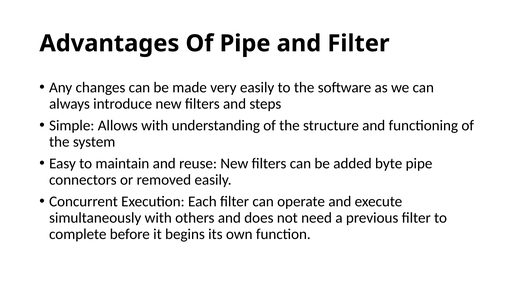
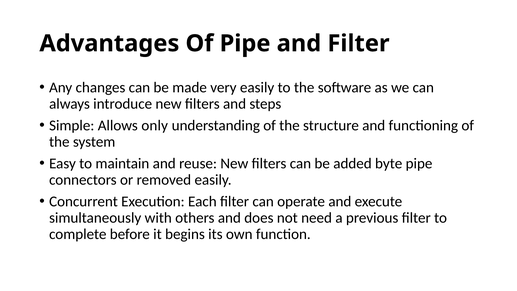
Allows with: with -> only (155, 125)
